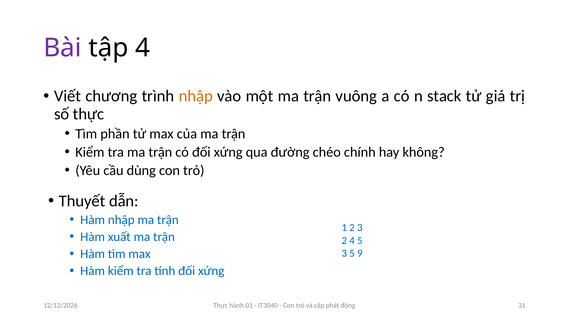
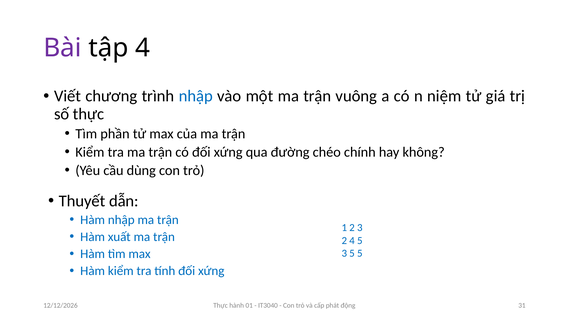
nhập colour: orange -> blue (196, 96)
stack: stack -> niệm (444, 96)
5 9: 9 -> 5 (360, 253)
